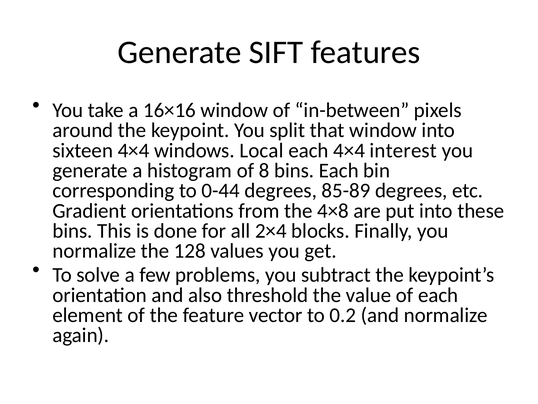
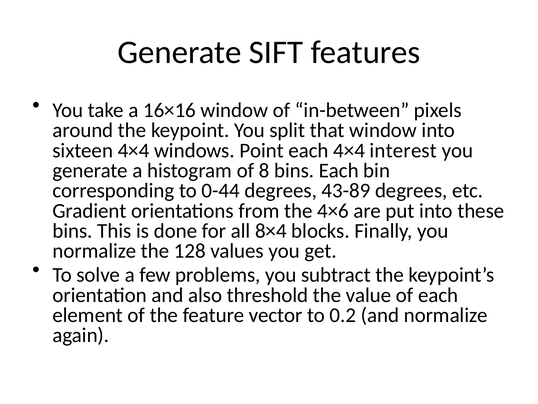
Local: Local -> Point (262, 150)
85-89: 85-89 -> 43-89 (346, 190)
4×8: 4×8 -> 4×6 (333, 211)
2×4: 2×4 -> 8×4 (271, 231)
